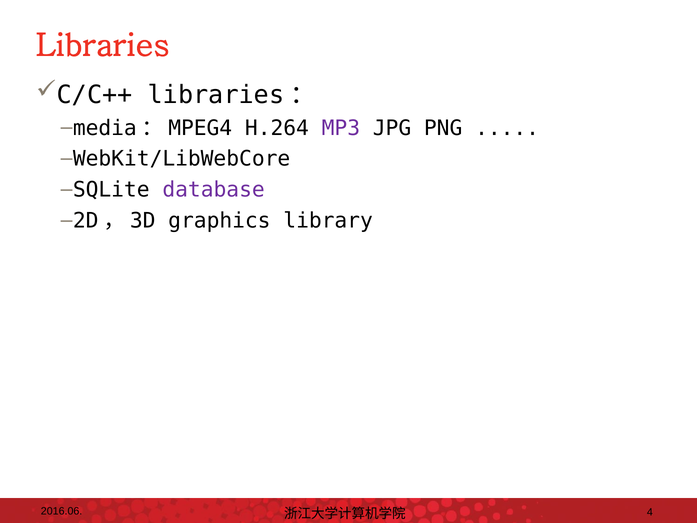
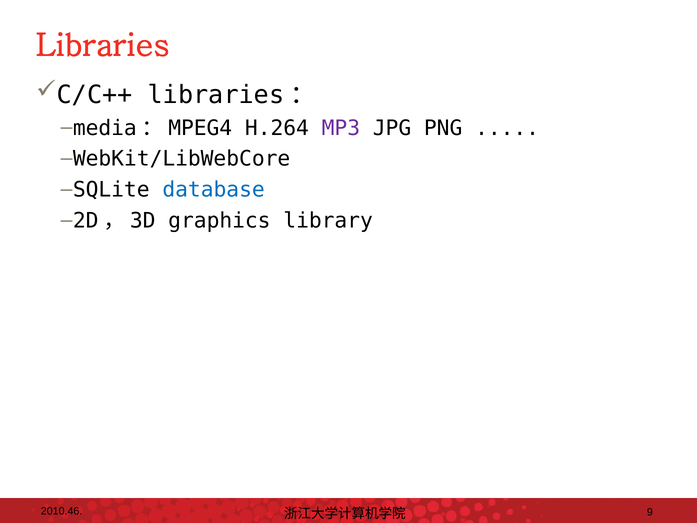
database colour: purple -> blue (214, 190)
2016.06: 2016.06 -> 2010.46 (62, 511)
4: 4 -> 9 (650, 512)
